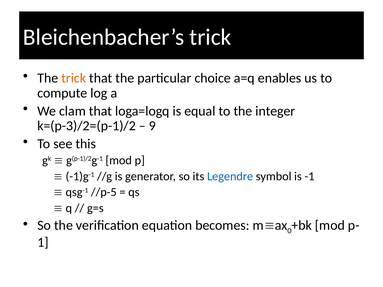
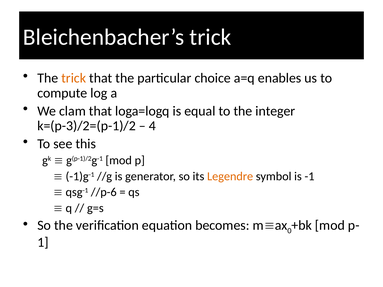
9: 9 -> 4 (152, 126)
Legendre colour: blue -> orange (230, 176)
//p-5: //p-5 -> //p-6 (104, 192)
